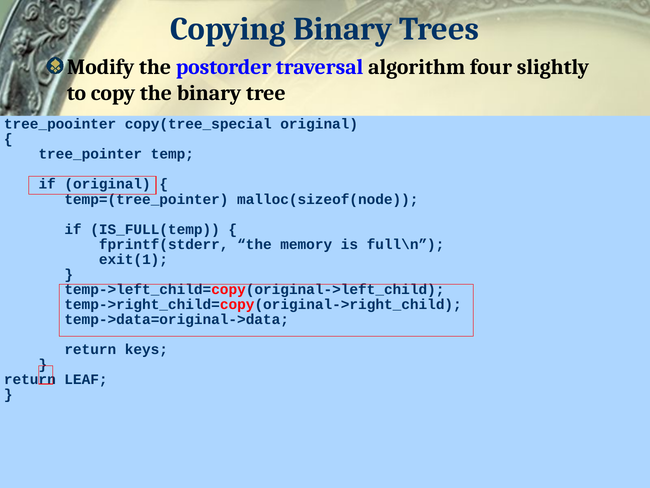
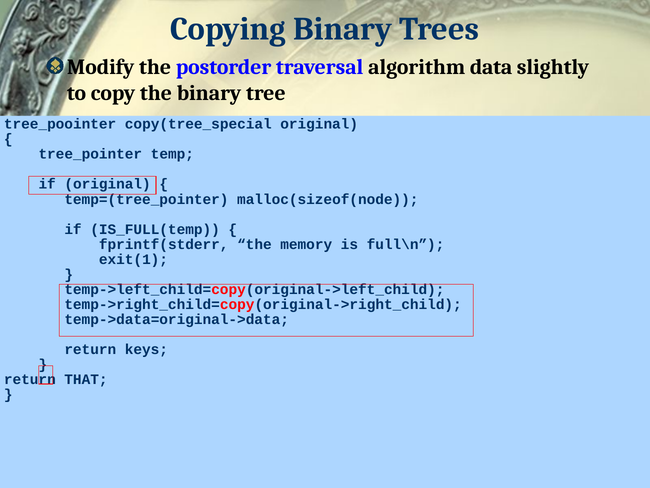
four: four -> data (491, 67)
LEAF: LEAF -> THAT (86, 379)
